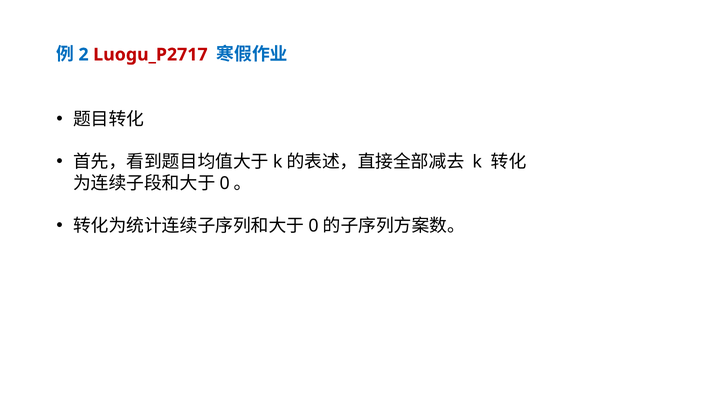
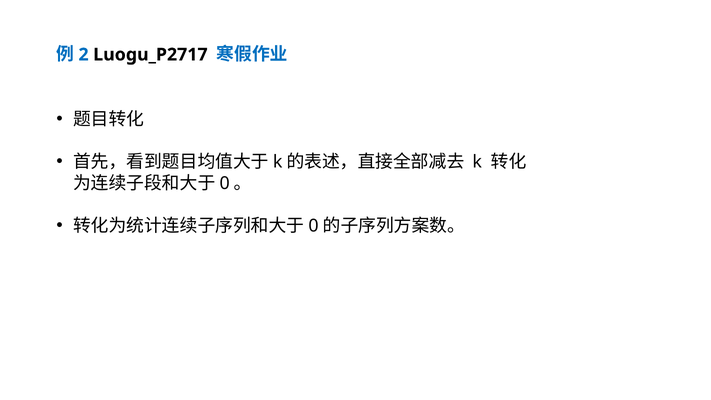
Luogu_P2717 colour: red -> black (150, 55)
